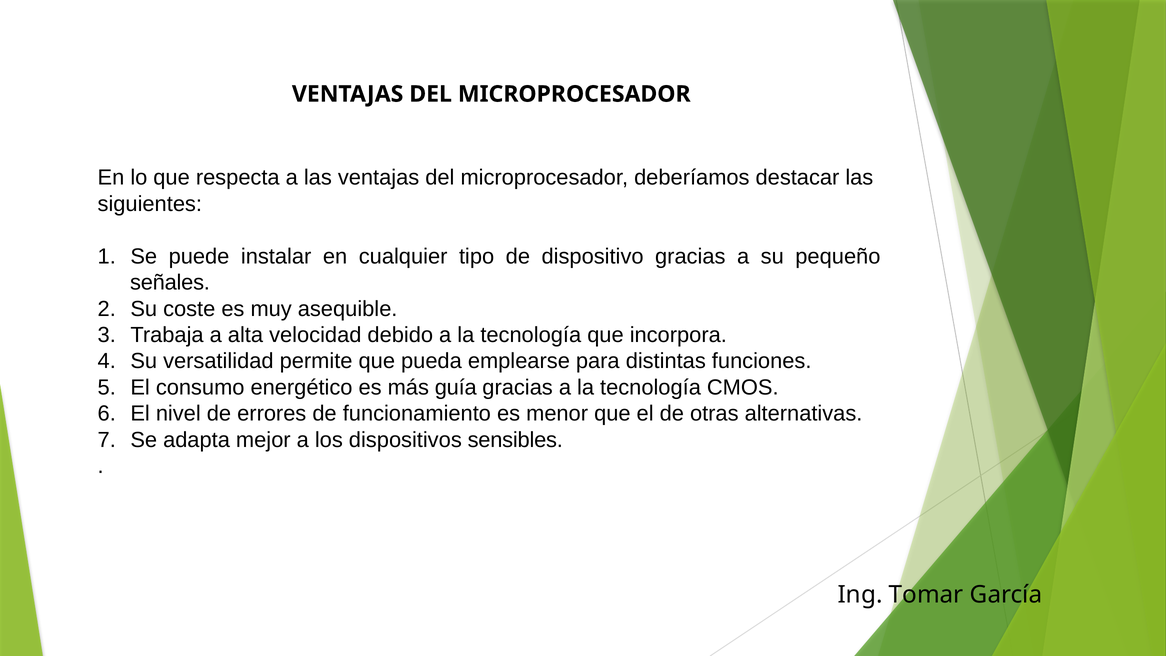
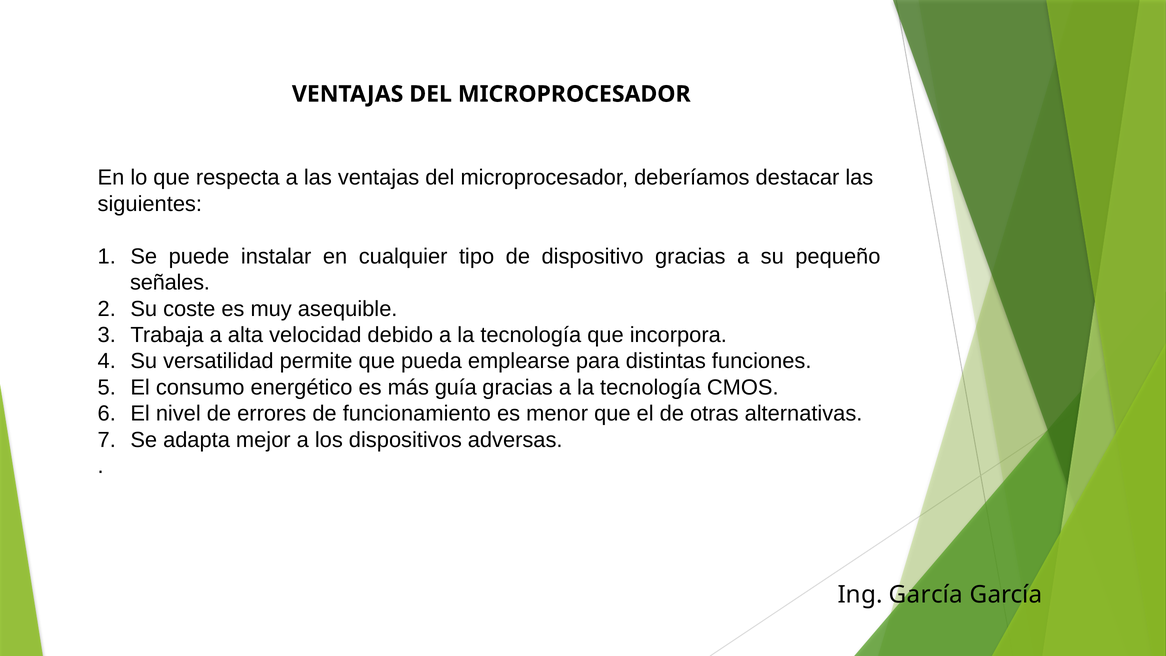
sensibles: sensibles -> adversas (515, 440)
Ing Tomar: Tomar -> García (926, 595)
